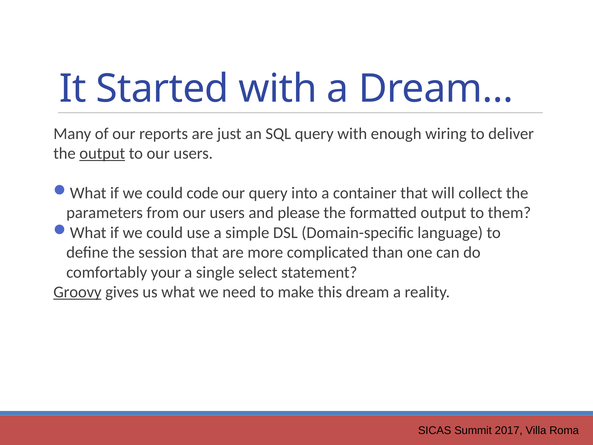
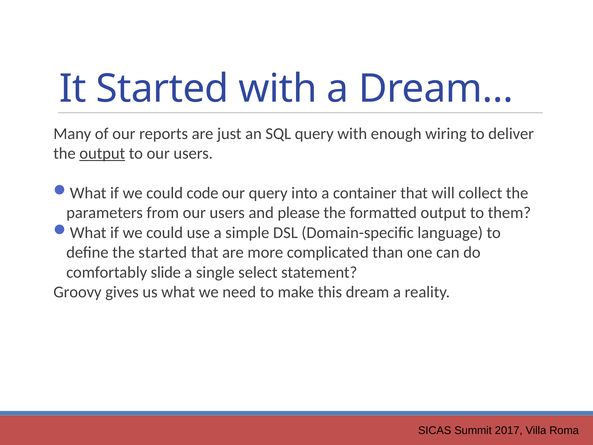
the session: session -> started (163, 252)
your: your -> slide (166, 272)
Groovy underline: present -> none (77, 292)
